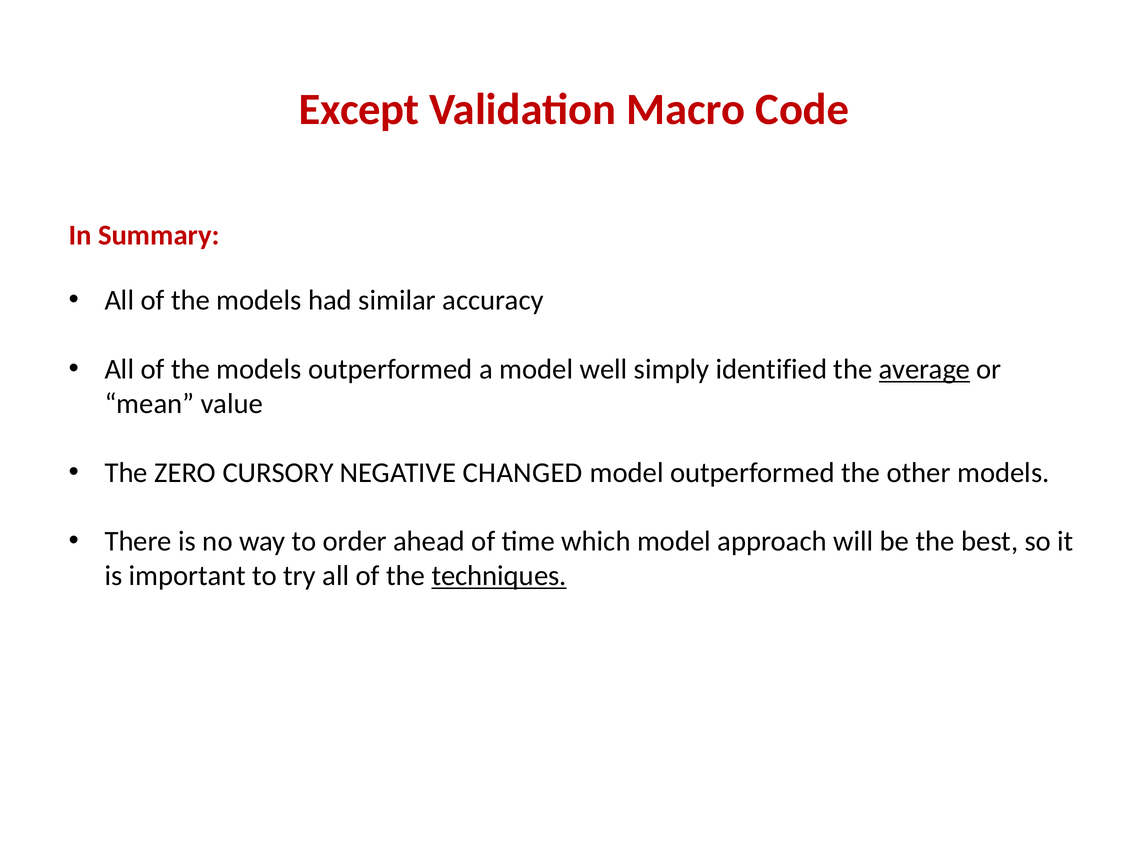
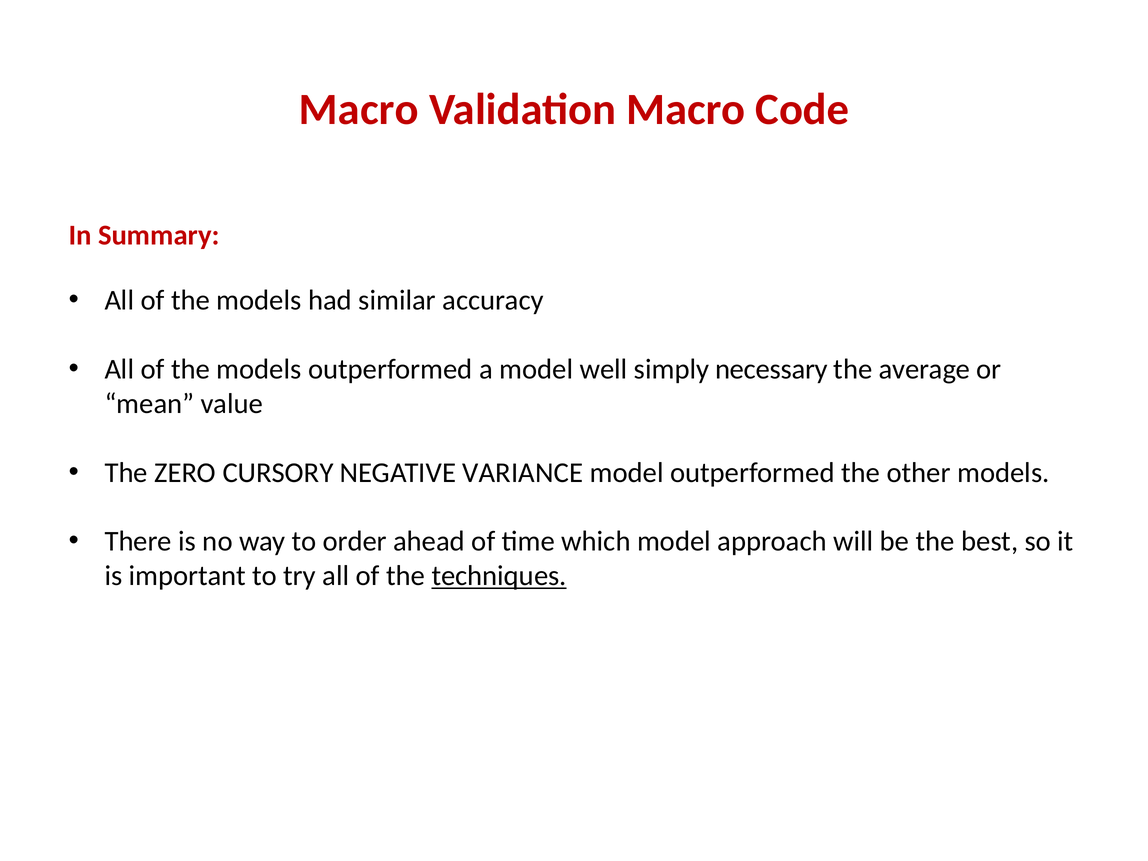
Except: Except -> Macro (359, 109)
identified: identified -> necessary (771, 369)
average underline: present -> none (924, 369)
CHANGED: CHANGED -> VARIANCE (523, 473)
